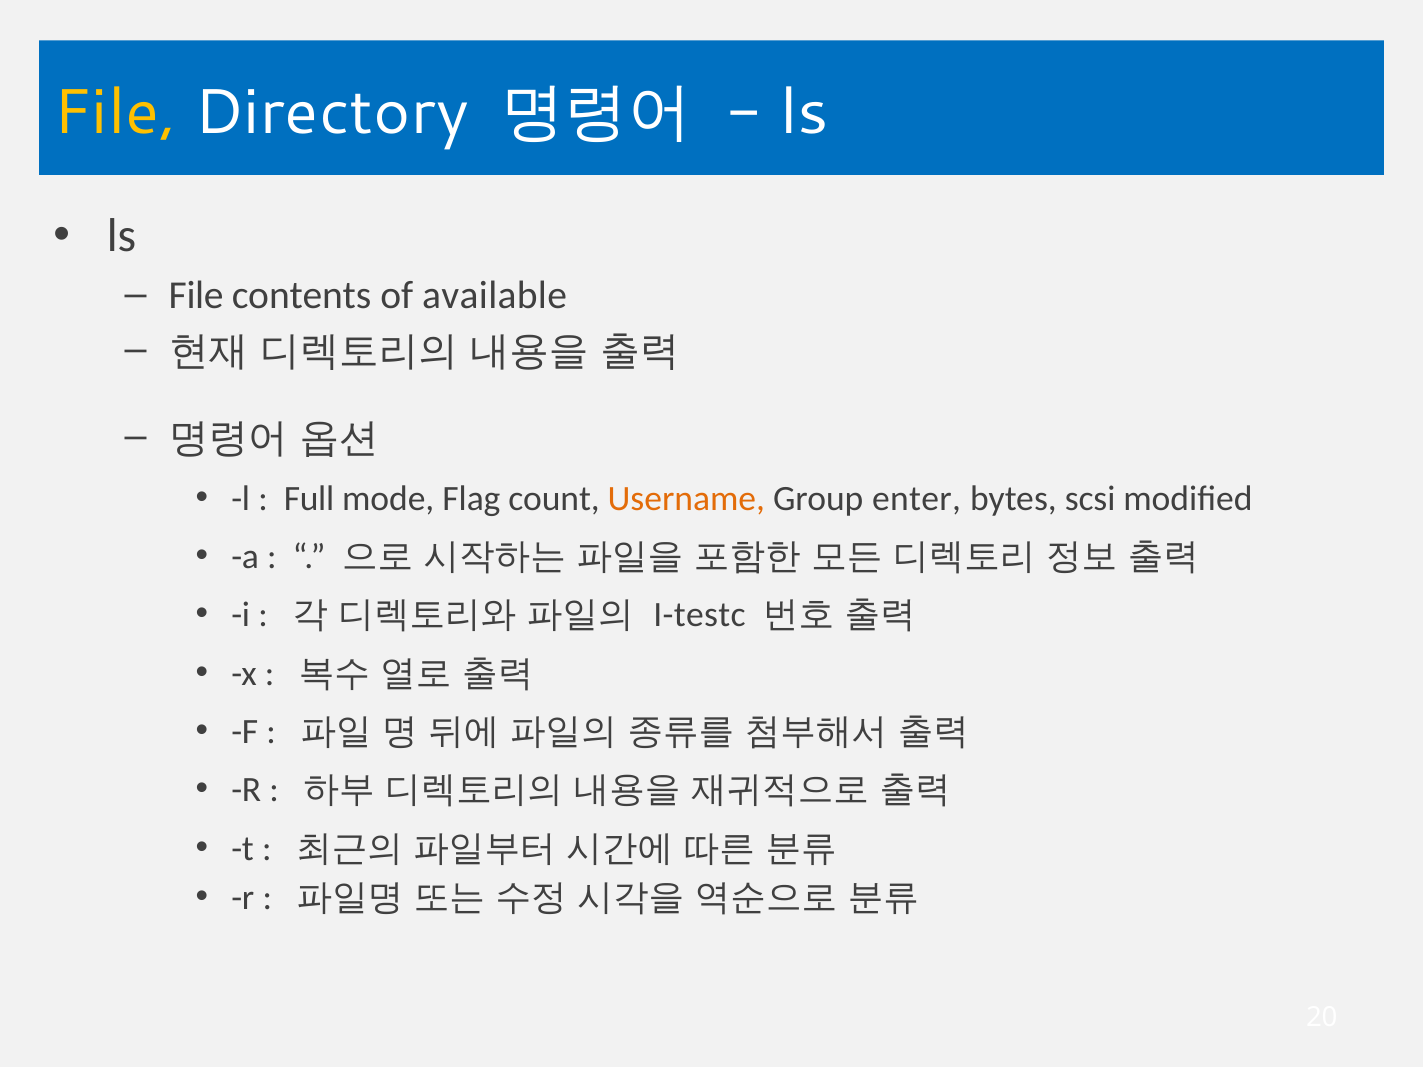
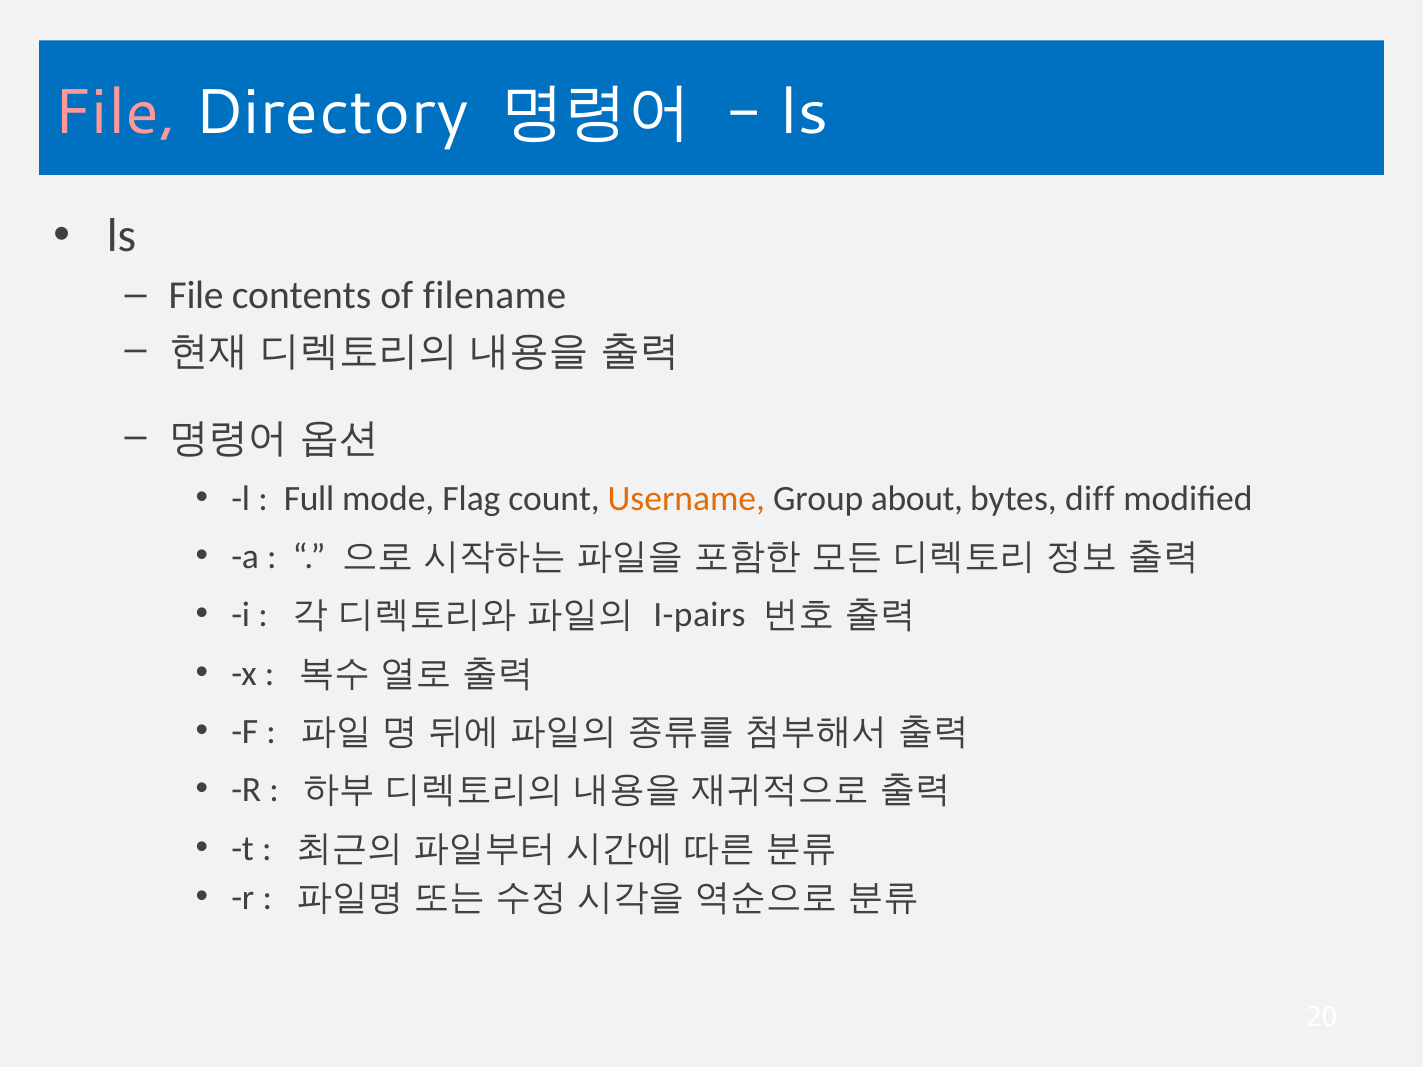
File colour: yellow -> pink (115, 112)
available: available -> filename (495, 296)
enter: enter -> about (917, 499)
scsi: scsi -> diff (1090, 499)
I-testc: I-testc -> I-pairs (700, 615)
